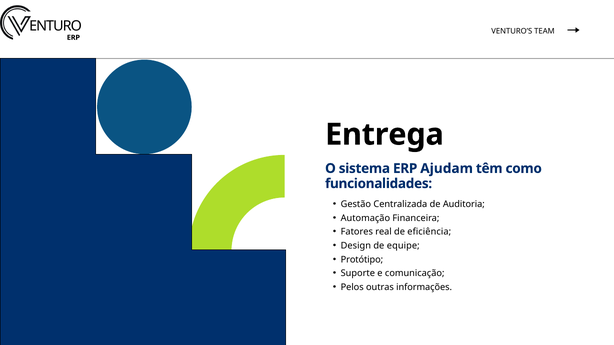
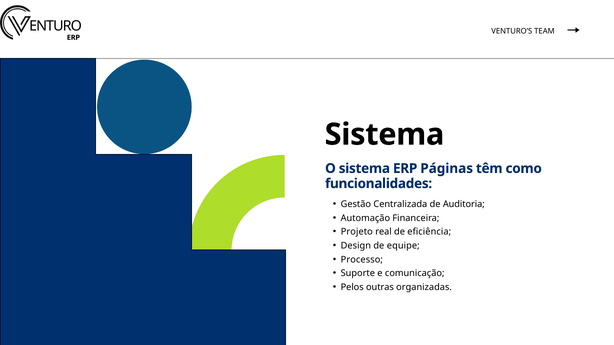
Entrega: Entrega -> Sistema (384, 135)
Ajudam: Ajudam -> Páginas (447, 169)
Fatores: Fatores -> Projeto (357, 232)
Protótipo: Protótipo -> Processo (362, 260)
informações: informações -> organizadas (424, 287)
